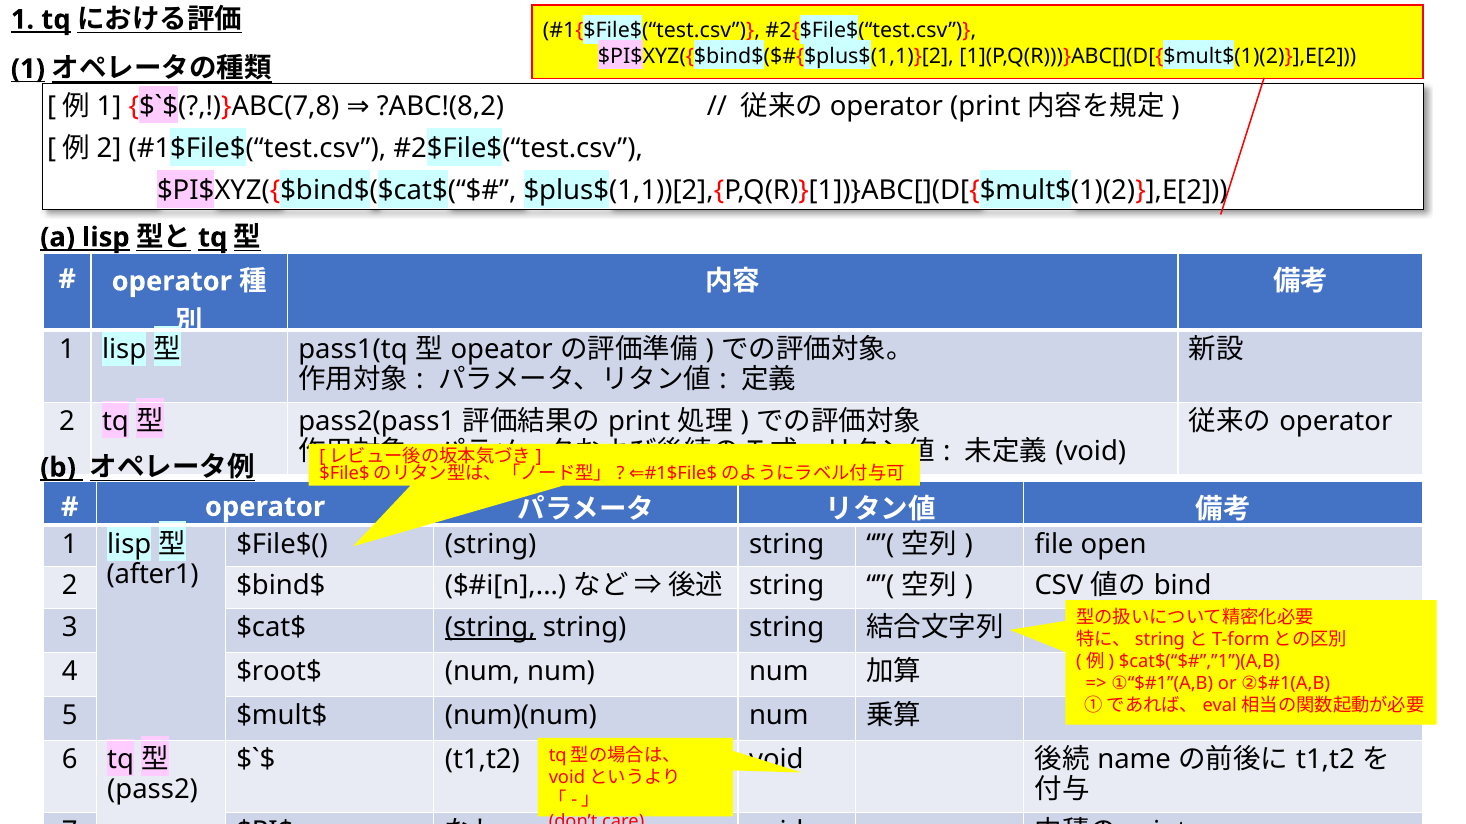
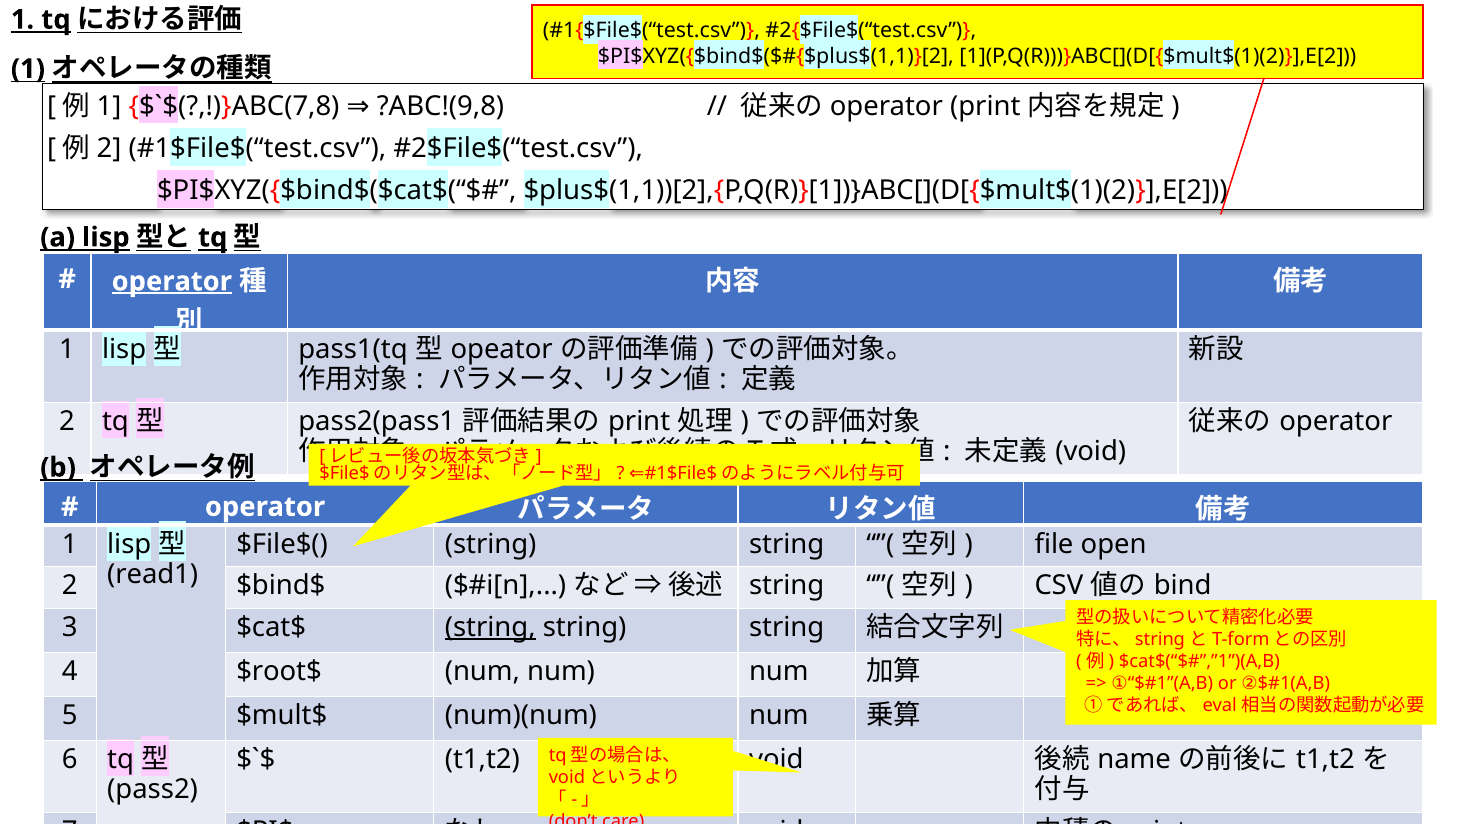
?ABC!(8,2: ?ABC!(8,2 -> ?ABC!(9,8 (441, 106)
operator underline: none -> present (172, 282)
after1: after1 -> read1 (153, 575)
